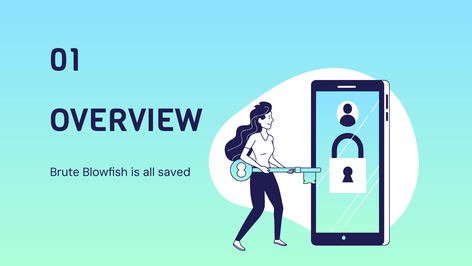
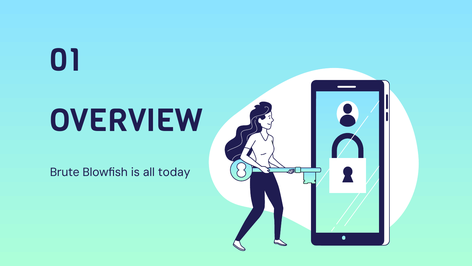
saved: saved -> today (174, 172)
